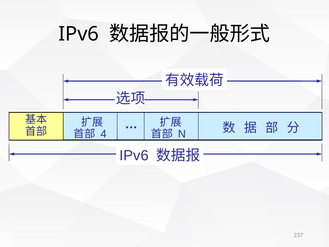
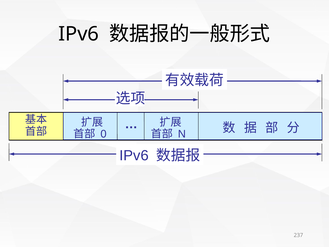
4: 4 -> 0 (104, 134)
